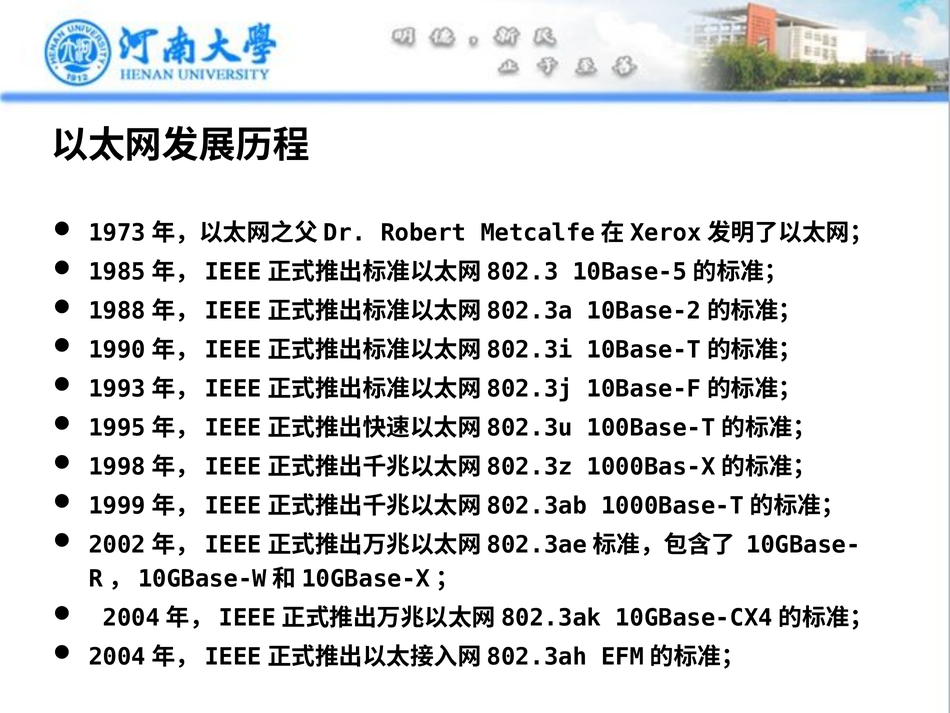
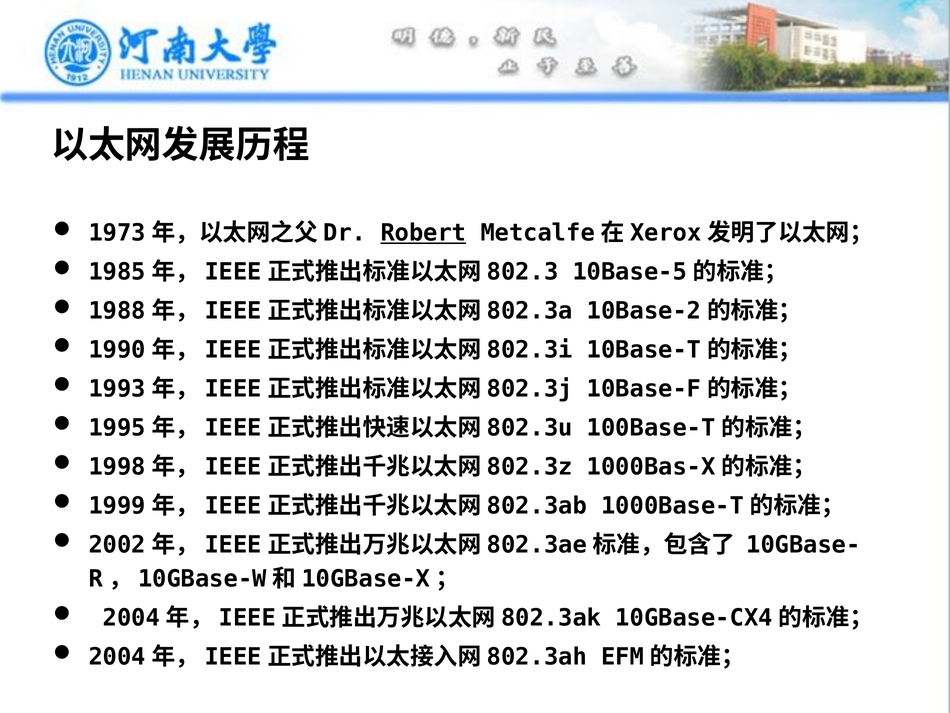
Robert underline: none -> present (423, 233)
